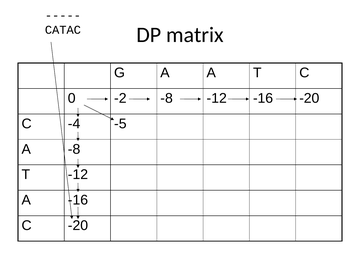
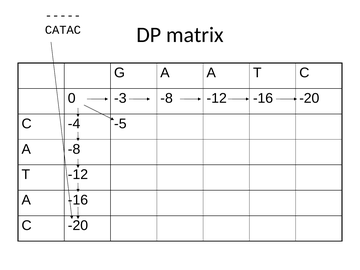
-2: -2 -> -3 (120, 98)
